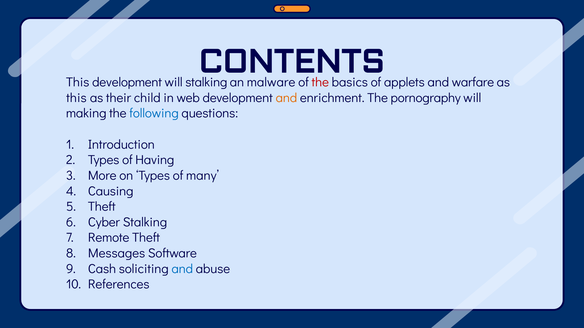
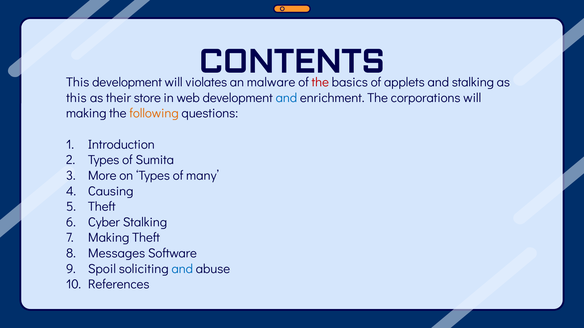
will stalking: stalking -> violates (206, 82)
and warfare: warfare -> stalking (473, 82)
child: child -> store (147, 98)
and colour: orange -> blue (286, 98)
pornography: pornography -> corporations (426, 98)
following colour: blue -> orange (154, 114)
Having: Having -> Sumita (155, 160)
Remote: Remote -> Making (109, 238)
Cash: Cash -> Spoil (102, 269)
